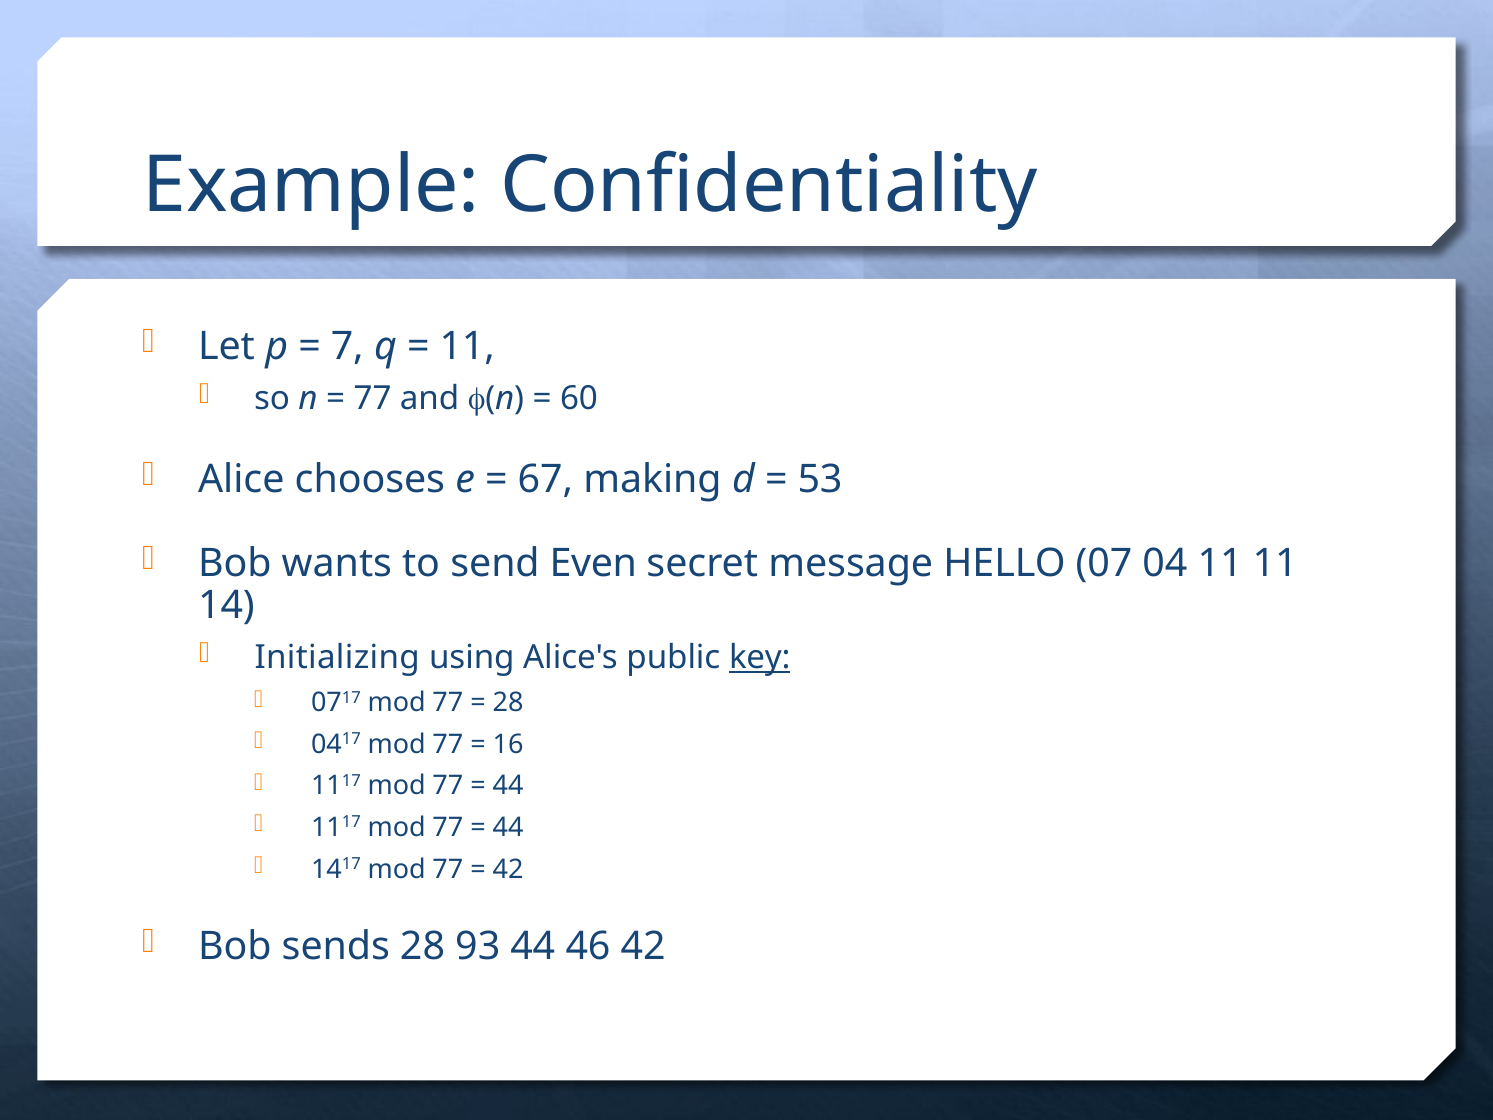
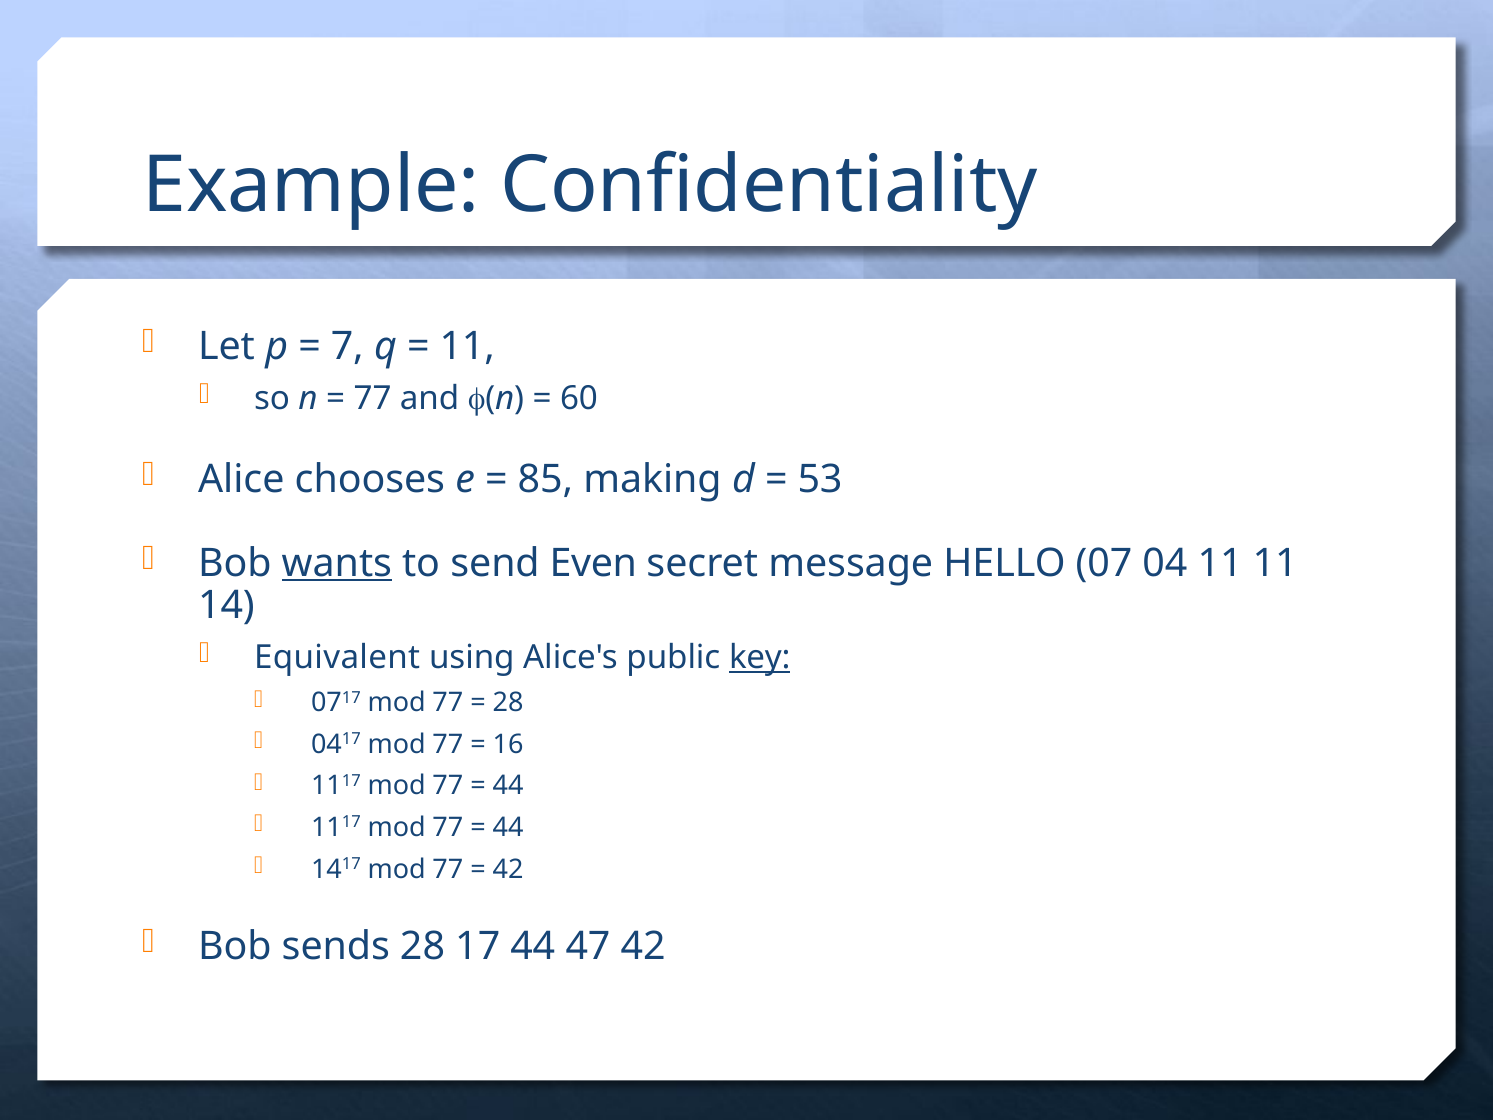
67: 67 -> 85 (545, 479)
wants underline: none -> present (337, 563)
Initializing: Initializing -> Equivalent (337, 657)
93: 93 -> 17 (478, 946)
46: 46 -> 47 (588, 946)
